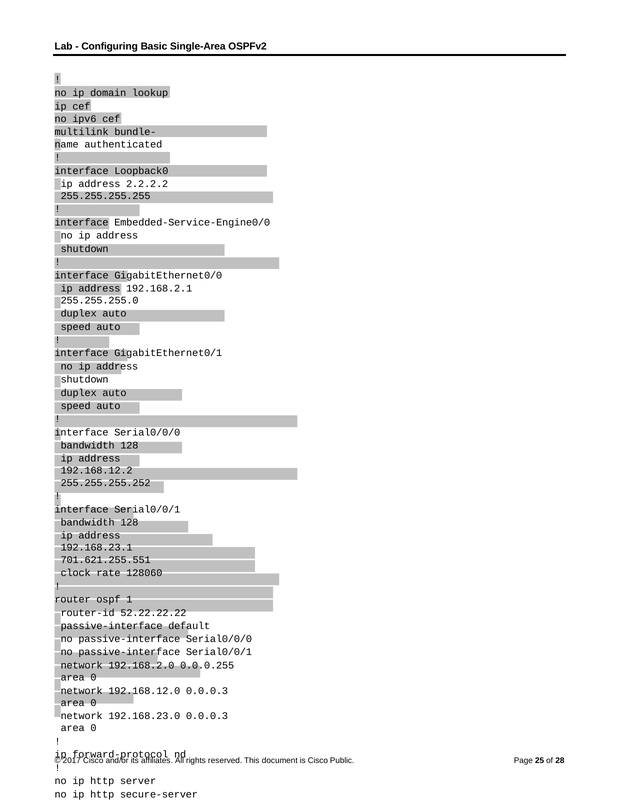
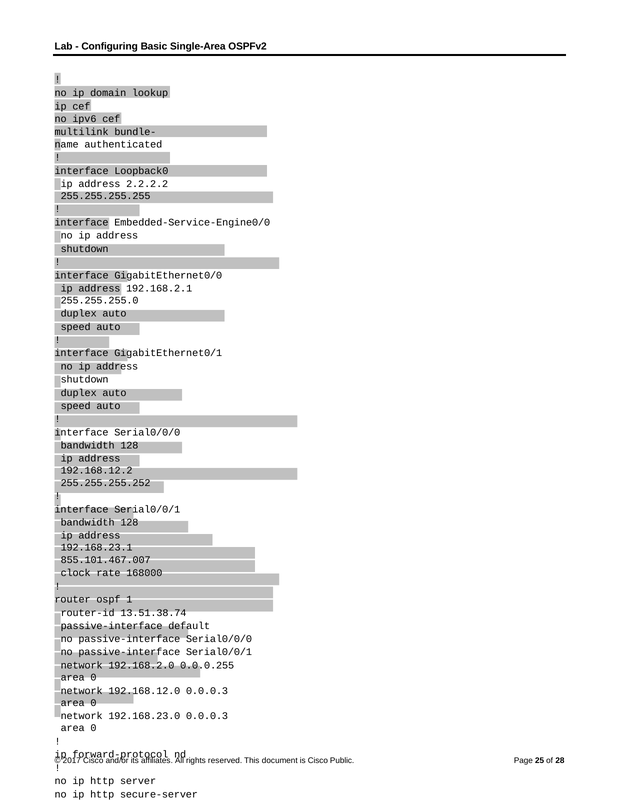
701.621.255.551: 701.621.255.551 -> 855.101.467.007 (106, 560)
128060: 128060 -> 168000 (144, 573)
52.22.22.22: 52.22.22.22 -> 13.51.38.74 (153, 613)
